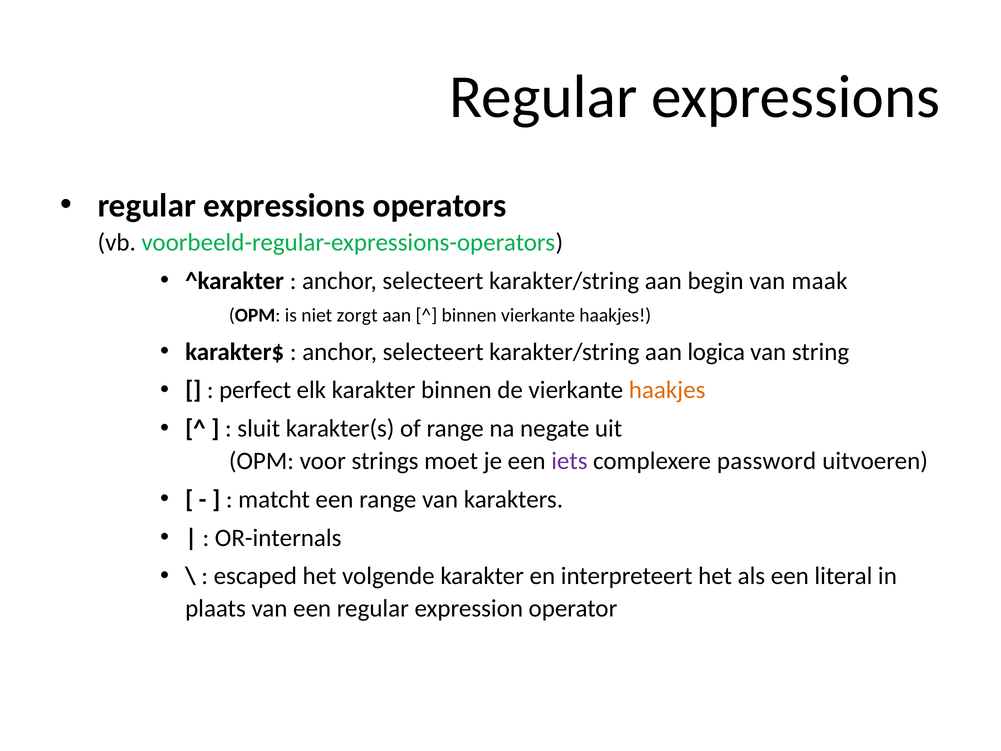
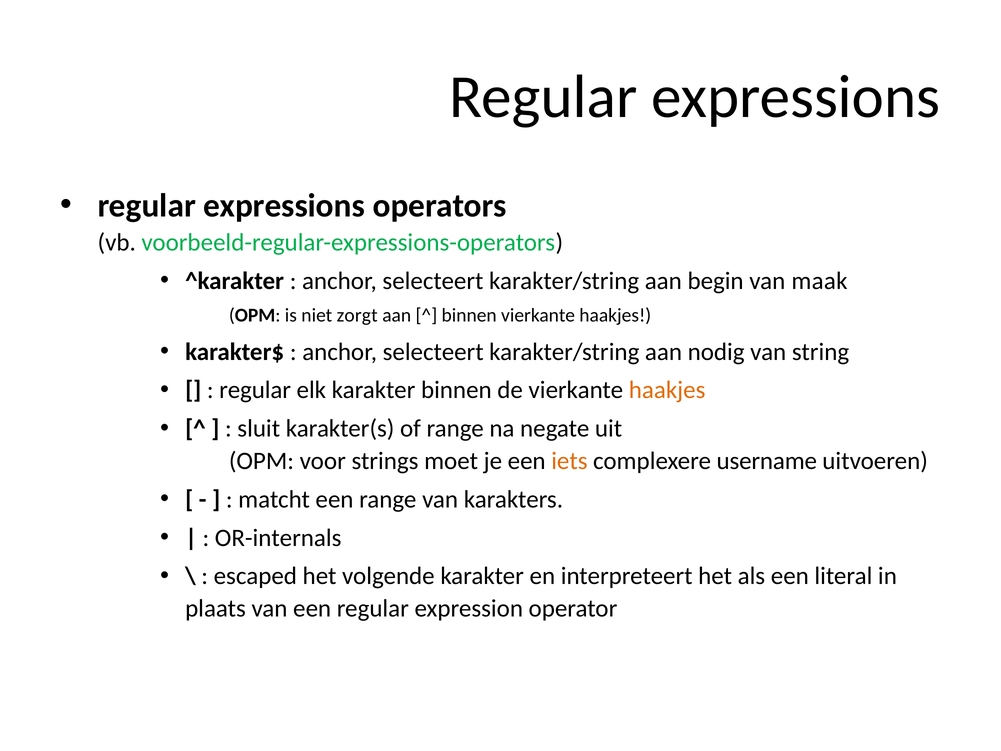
logica: logica -> nodig (716, 352)
perfect: perfect -> regular (255, 390)
iets colour: purple -> orange (569, 461)
password: password -> username (767, 461)
